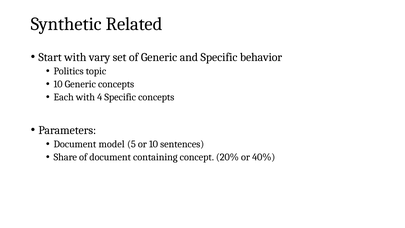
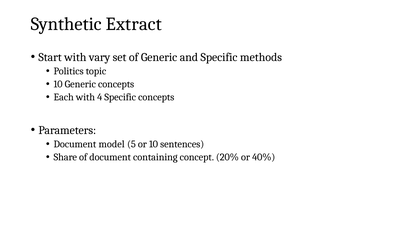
Related: Related -> Extract (134, 24)
behavior: behavior -> methods (261, 57)
